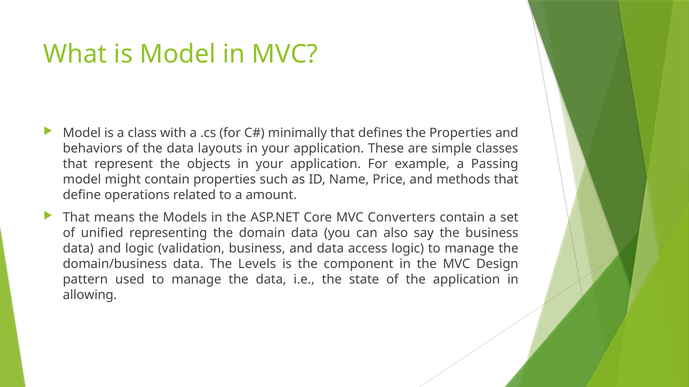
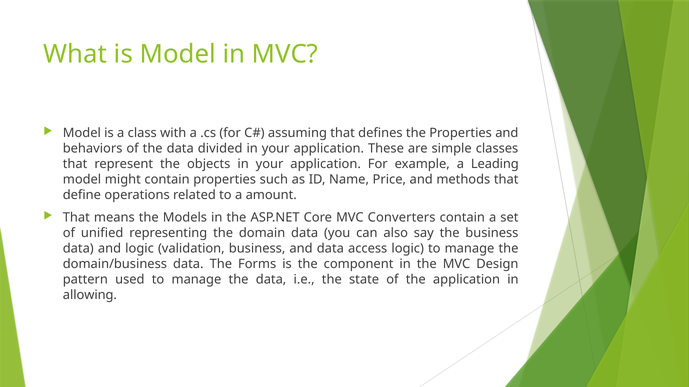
minimally: minimally -> assuming (297, 133)
layouts: layouts -> divided (220, 149)
Passing: Passing -> Leading (495, 164)
Levels: Levels -> Forms (257, 265)
